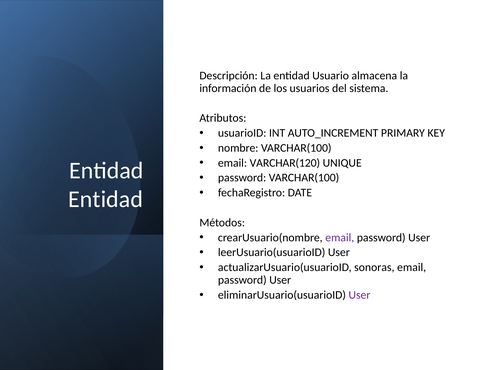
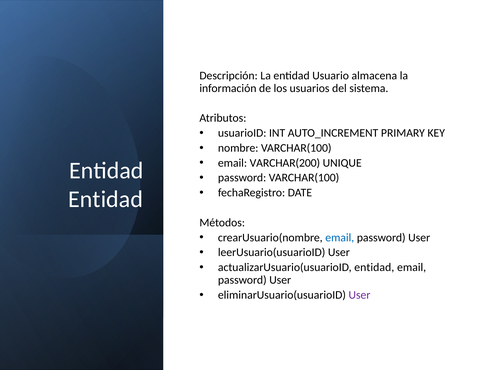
VARCHAR(120: VARCHAR(120 -> VARCHAR(200 (285, 163)
email colour: purple -> blue (340, 237)
actualizarUsuario(usuarioID sonoras: sonoras -> entidad (374, 267)
